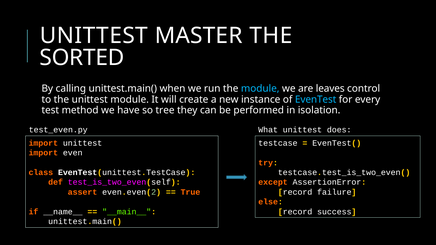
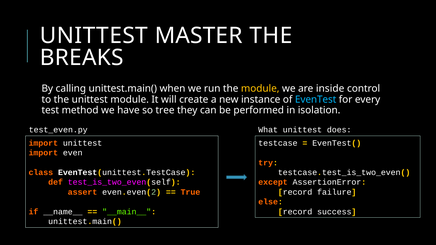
SORTED: SORTED -> BREAKS (82, 58)
module colour: light blue -> yellow (260, 89)
leaves: leaves -> inside (330, 89)
